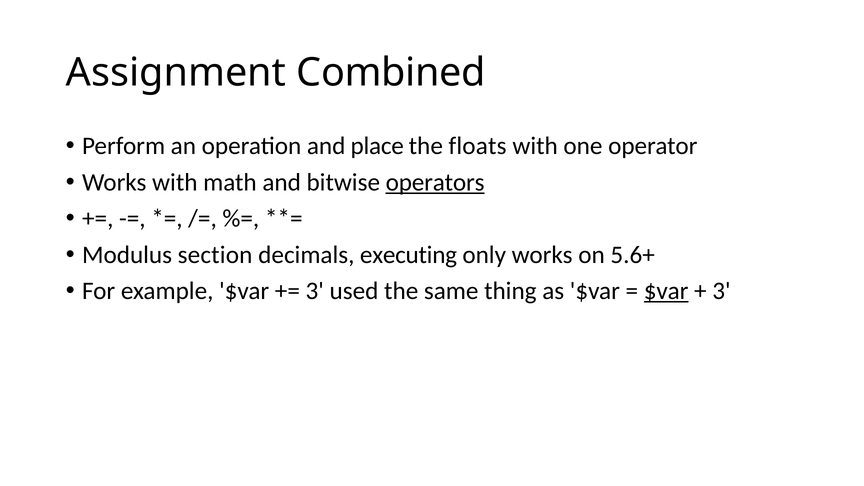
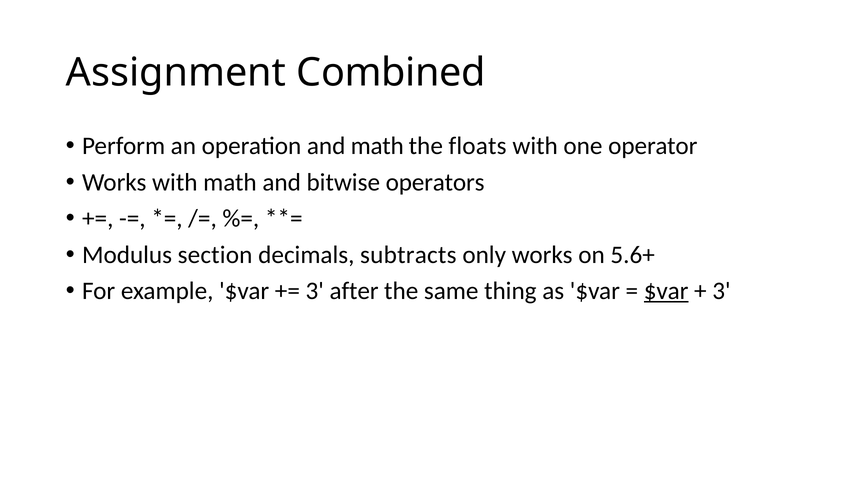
and place: place -> math (377, 146)
operators underline: present -> none (435, 182)
executing: executing -> subtracts (408, 255)
used: used -> after (354, 291)
